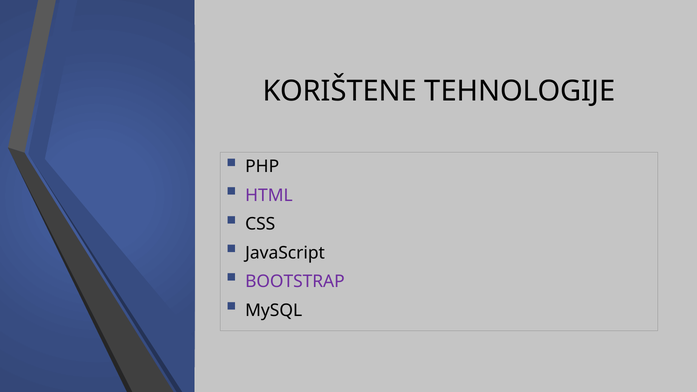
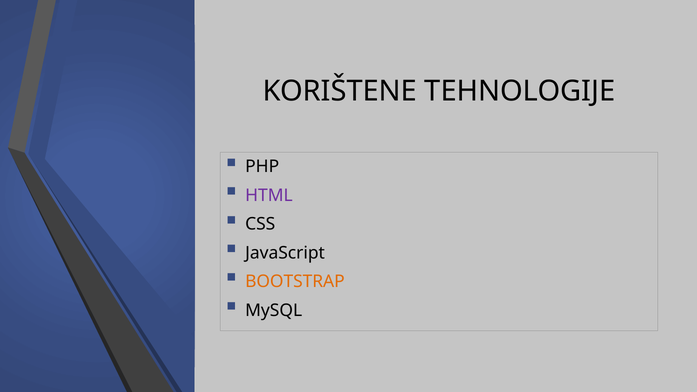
BOOTSTRAP colour: purple -> orange (295, 282)
